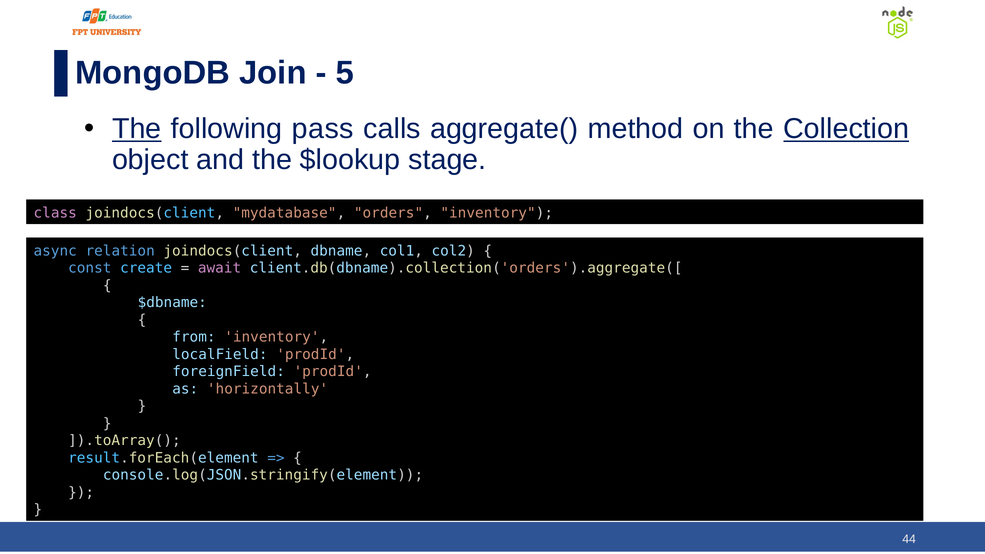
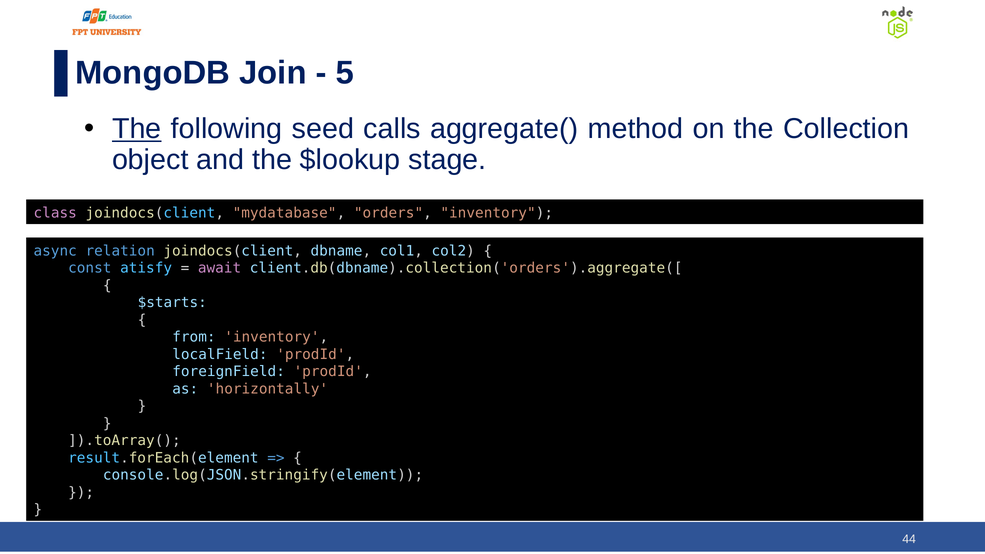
pass: pass -> seed (323, 129)
Collection underline: present -> none (846, 129)
create: create -> atisfy (146, 268)
$dbname: $dbname -> $starts (172, 303)
